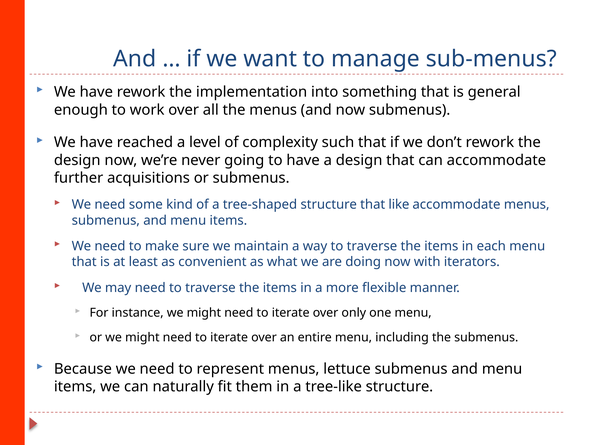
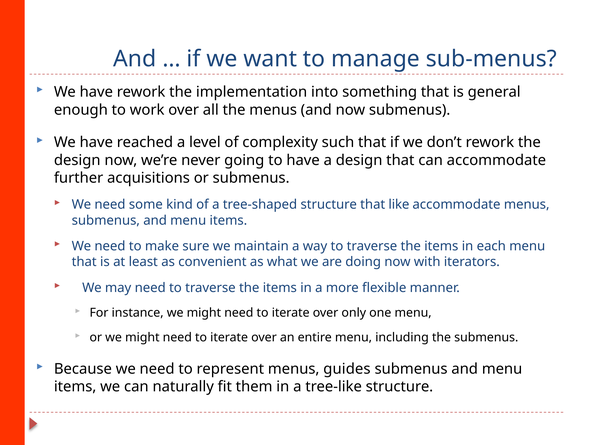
lettuce: lettuce -> guides (347, 369)
